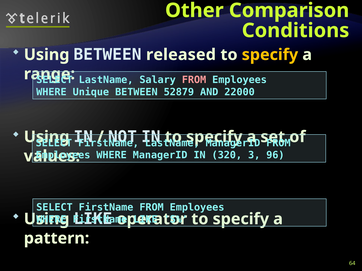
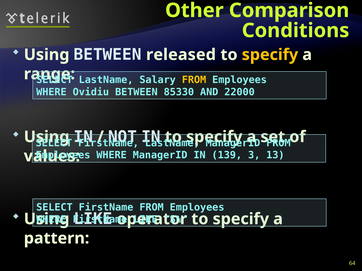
FROM colour: pink -> yellow (194, 80)
Unique: Unique -> Ovidiu (91, 92)
52879: 52879 -> 85330 (179, 92)
320: 320 -> 139 (227, 155)
96: 96 -> 13 (275, 155)
